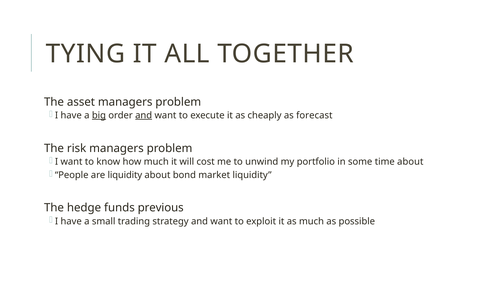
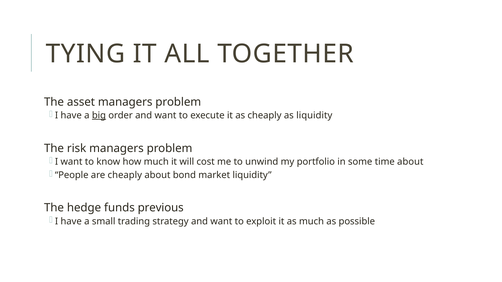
and underline: present -> none (144, 116)
as forecast: forecast -> liquidity (314, 116)
are liquidity: liquidity -> cheaply (125, 175)
